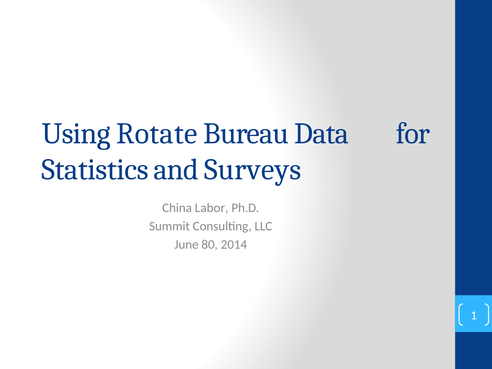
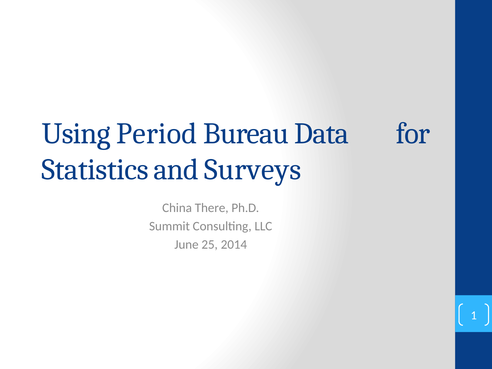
Rotate: Rotate -> Period (157, 133)
Labor: Labor -> There (212, 208)
80: 80 -> 25 (210, 245)
